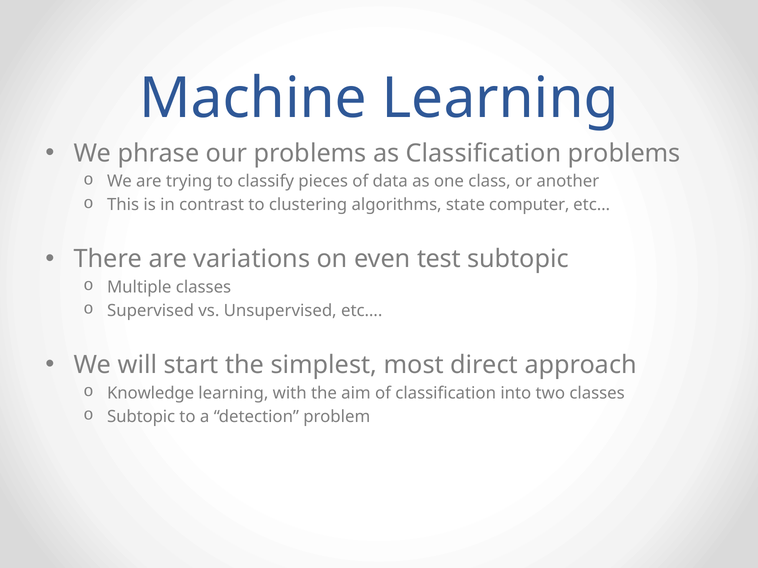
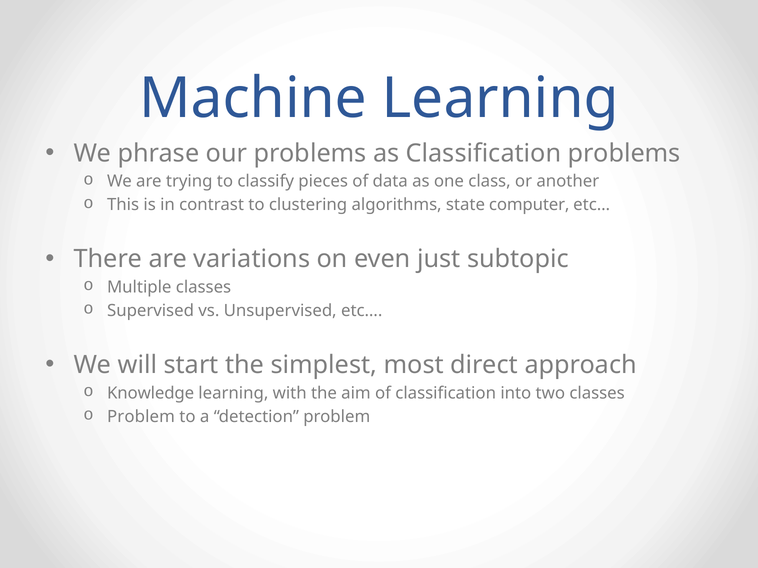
test: test -> just (439, 259)
Subtopic: Subtopic -> Problem (141, 417)
